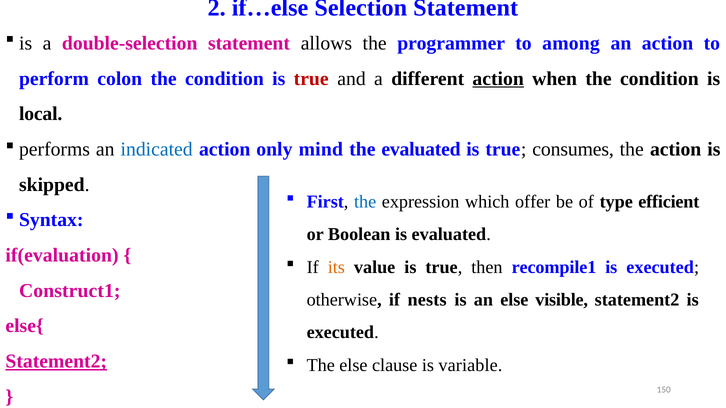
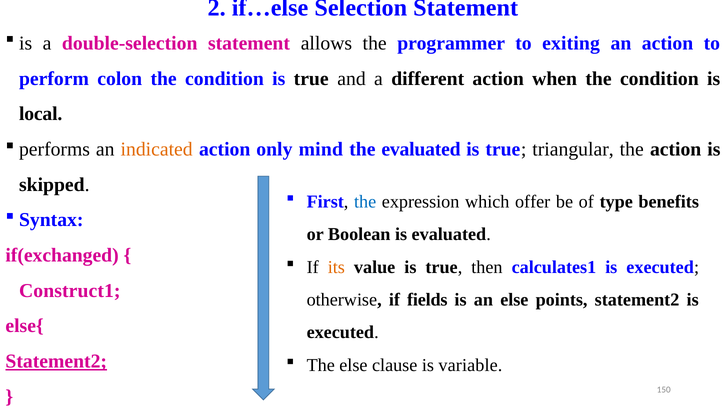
among: among -> exiting (571, 43)
true colour: red -> black (311, 79)
action underline: present -> none (498, 79)
indicated colour: blue -> orange (157, 149)
consumes: consumes -> triangular (573, 149)
efficient: efficient -> benefits (669, 202)
if(evaluation: if(evaluation -> if(exchanged (62, 255)
recompile1: recompile1 -> calculates1 (554, 267)
nests: nests -> fields (427, 300)
visible: visible -> points (562, 300)
